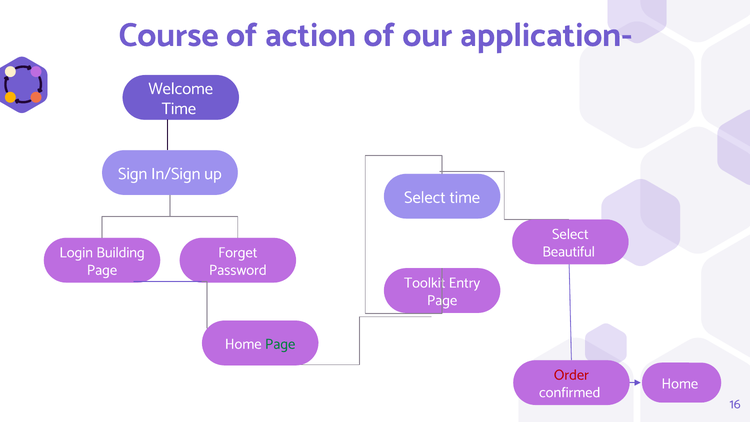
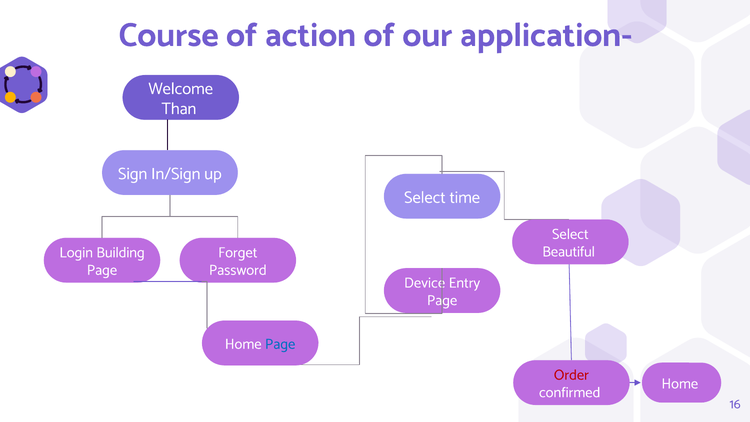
Time: Time -> Than (179, 109)
Toolkit: Toolkit -> Device (425, 283)
Page colour: green -> blue (280, 344)
